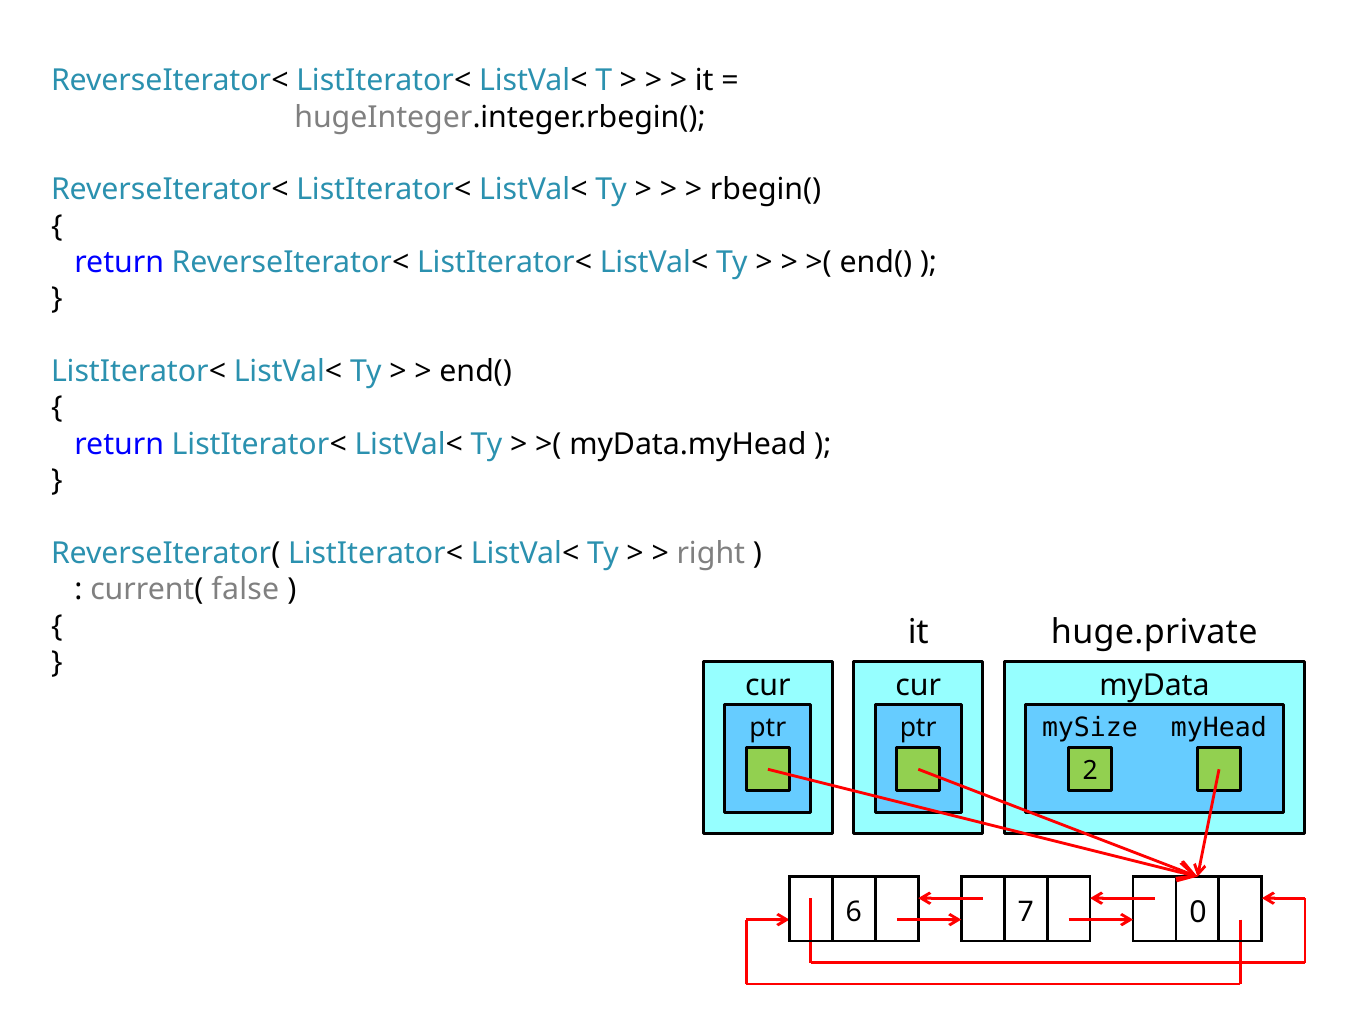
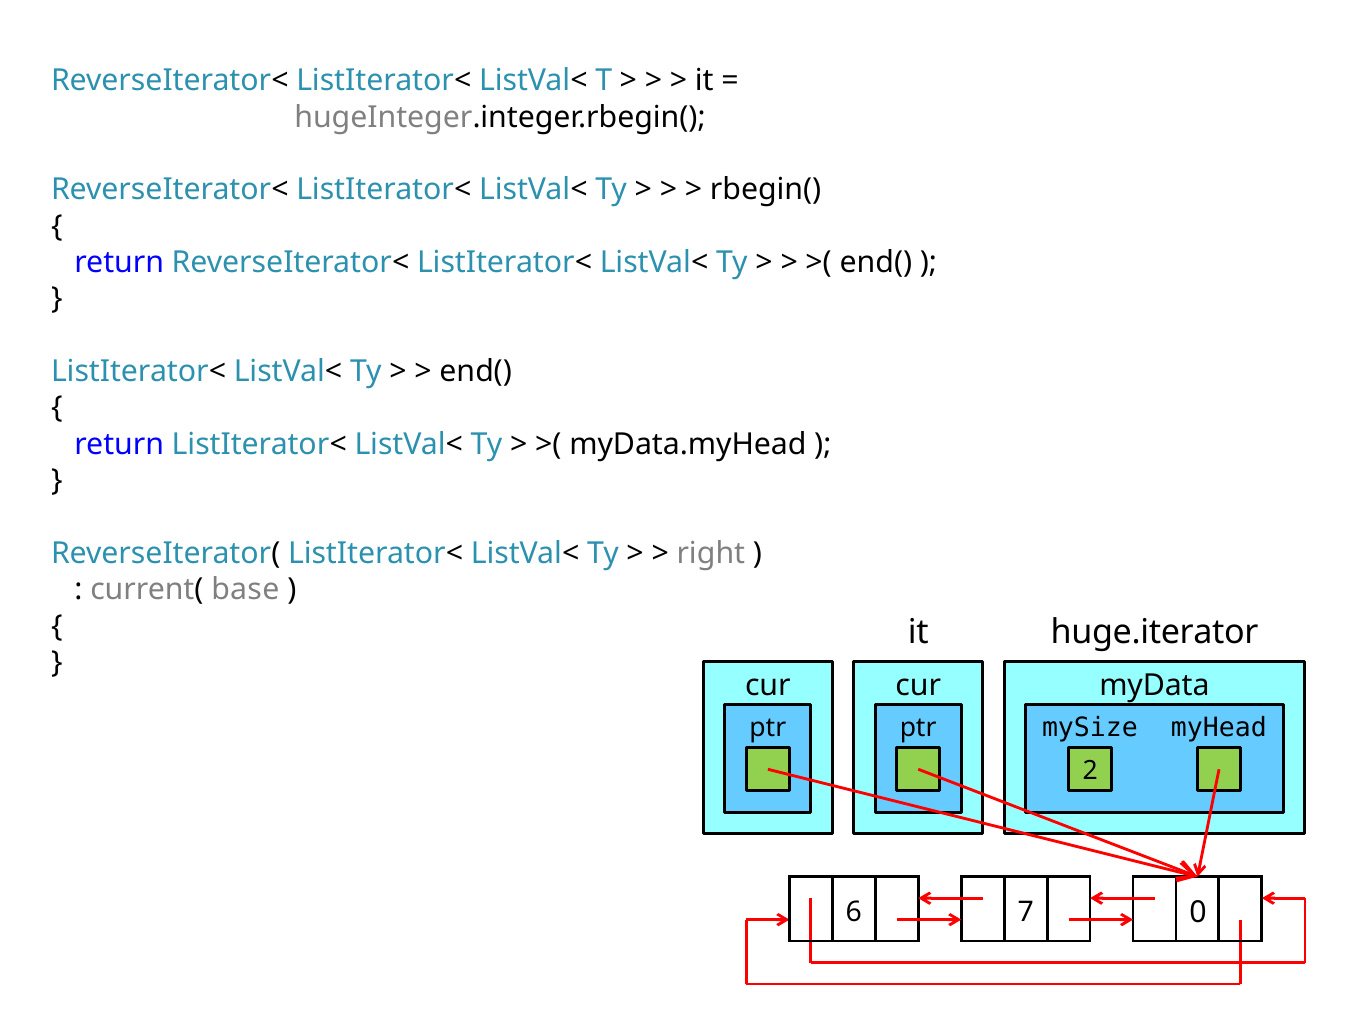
false: false -> base (245, 590)
huge.private: huge.private -> huge.iterator (1155, 632)
